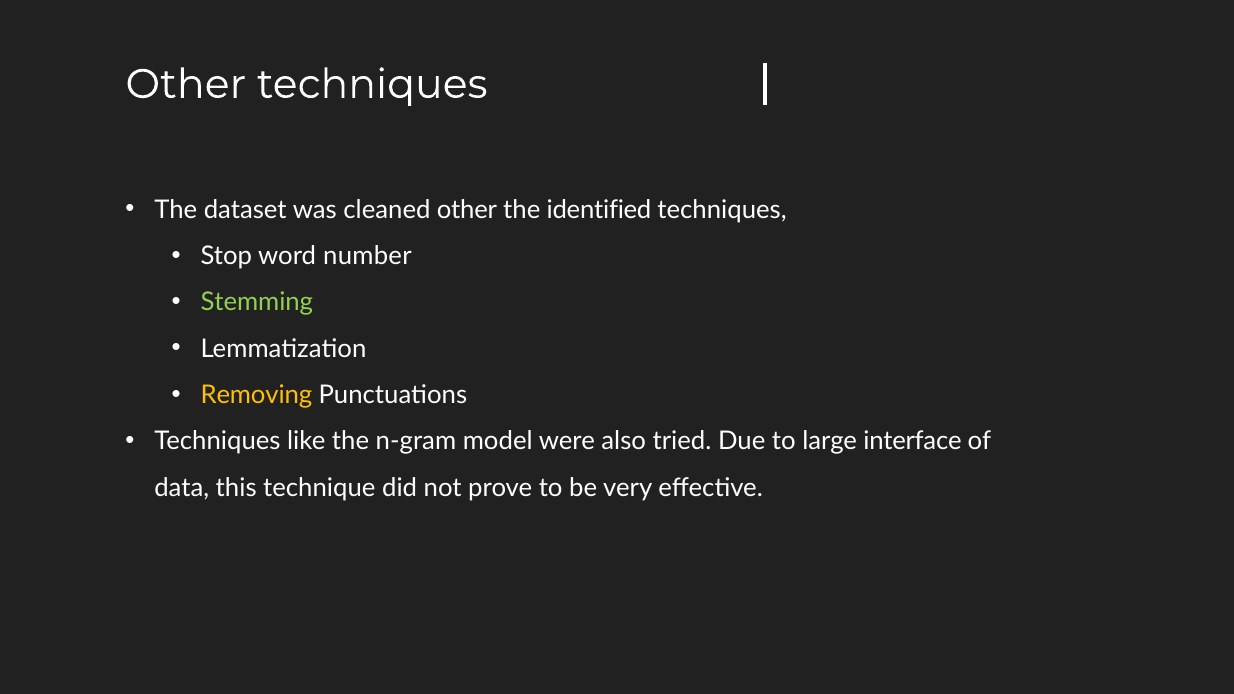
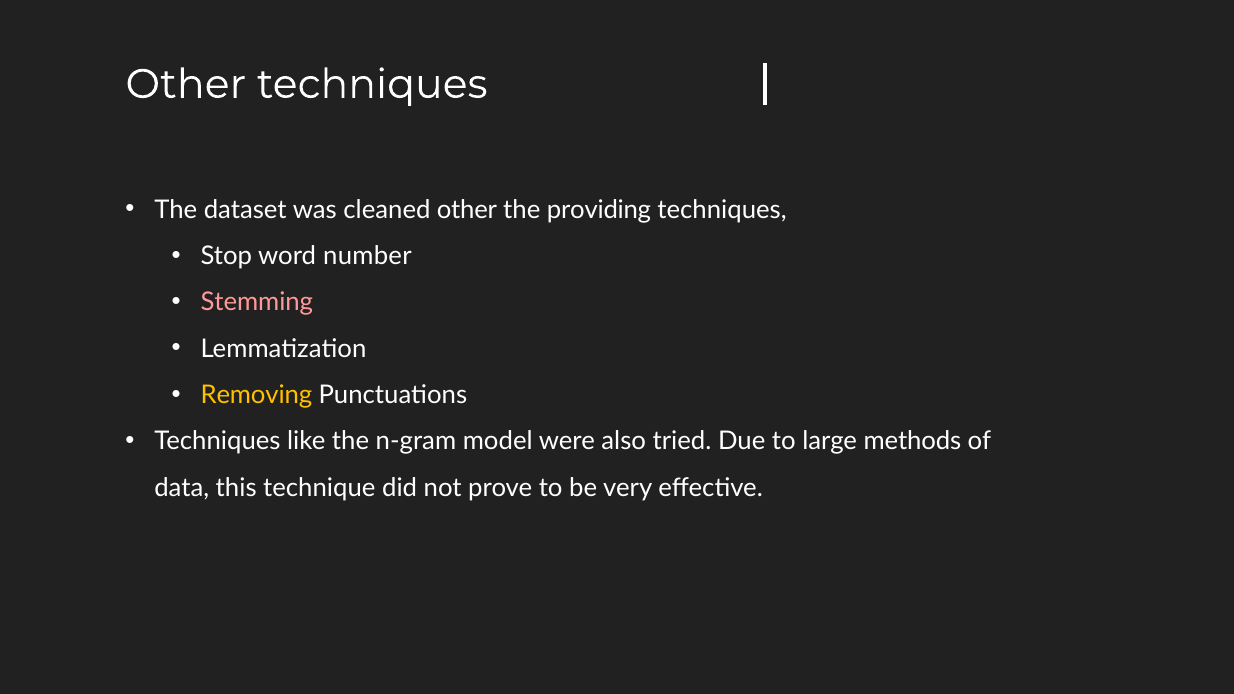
identified: identified -> providing (599, 210)
Stemming colour: light green -> pink (257, 303)
interface: interface -> methods (912, 441)
